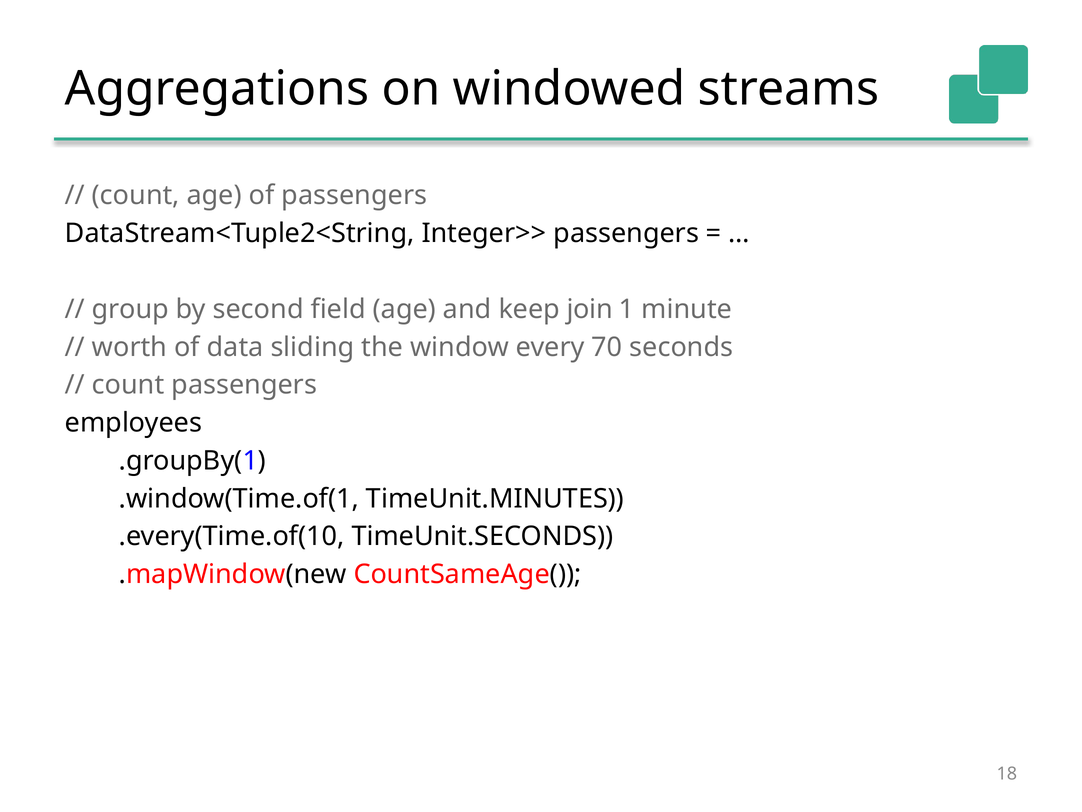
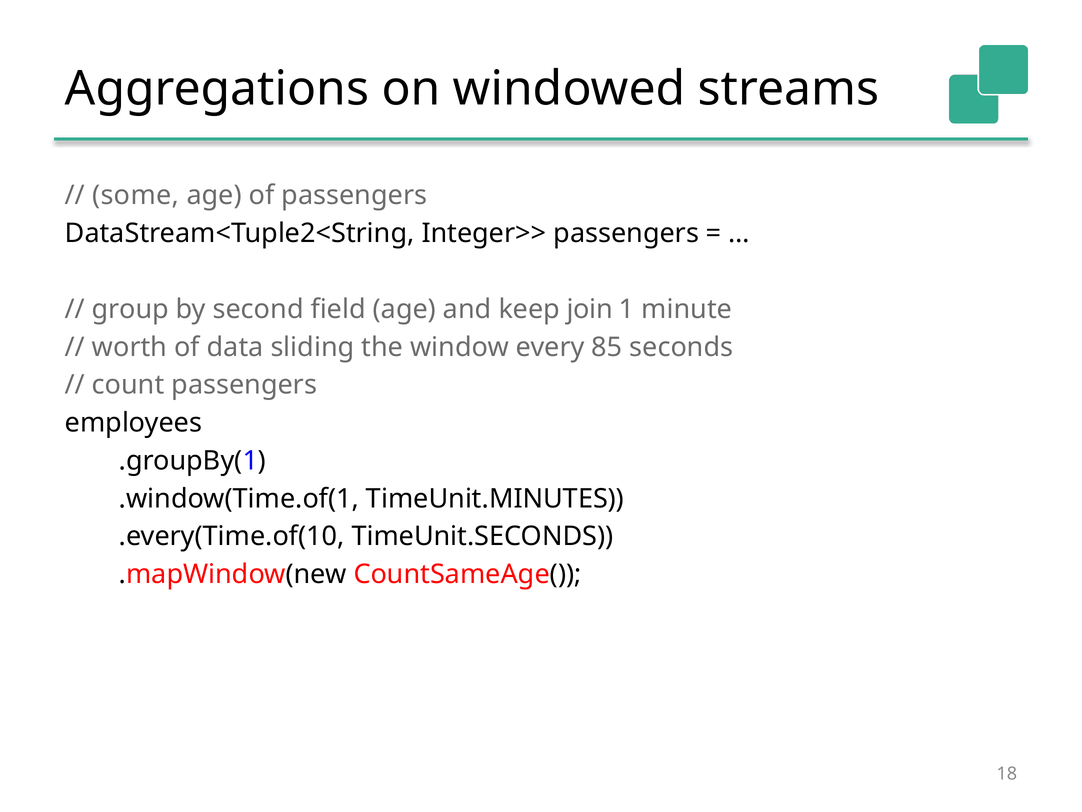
count: count -> some (136, 195)
70: 70 -> 85 (607, 347)
